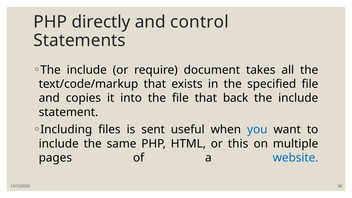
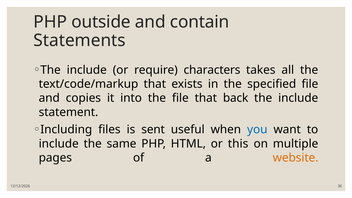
directly: directly -> outside (101, 22)
control: control -> contain (200, 22)
document: document -> characters (212, 70)
website colour: blue -> orange (296, 158)
